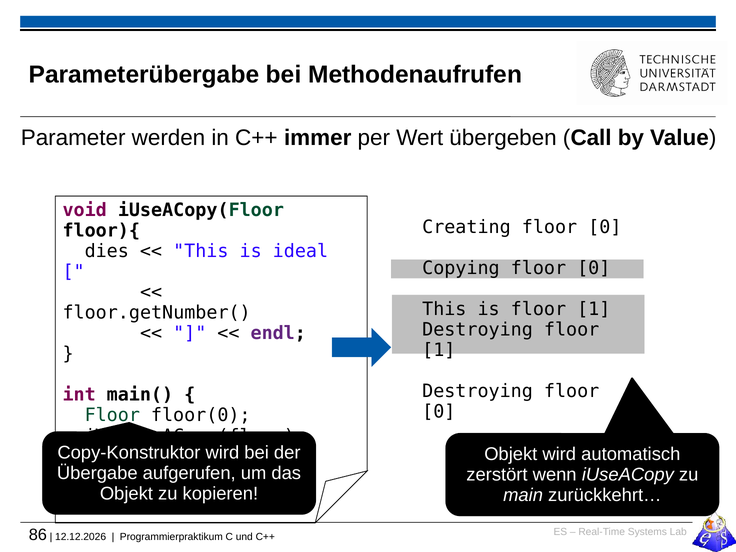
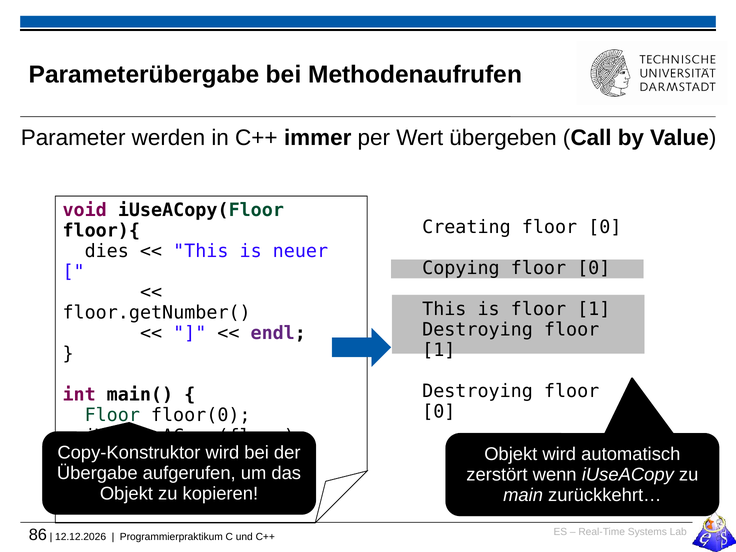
ideal: ideal -> neuer (300, 251)
